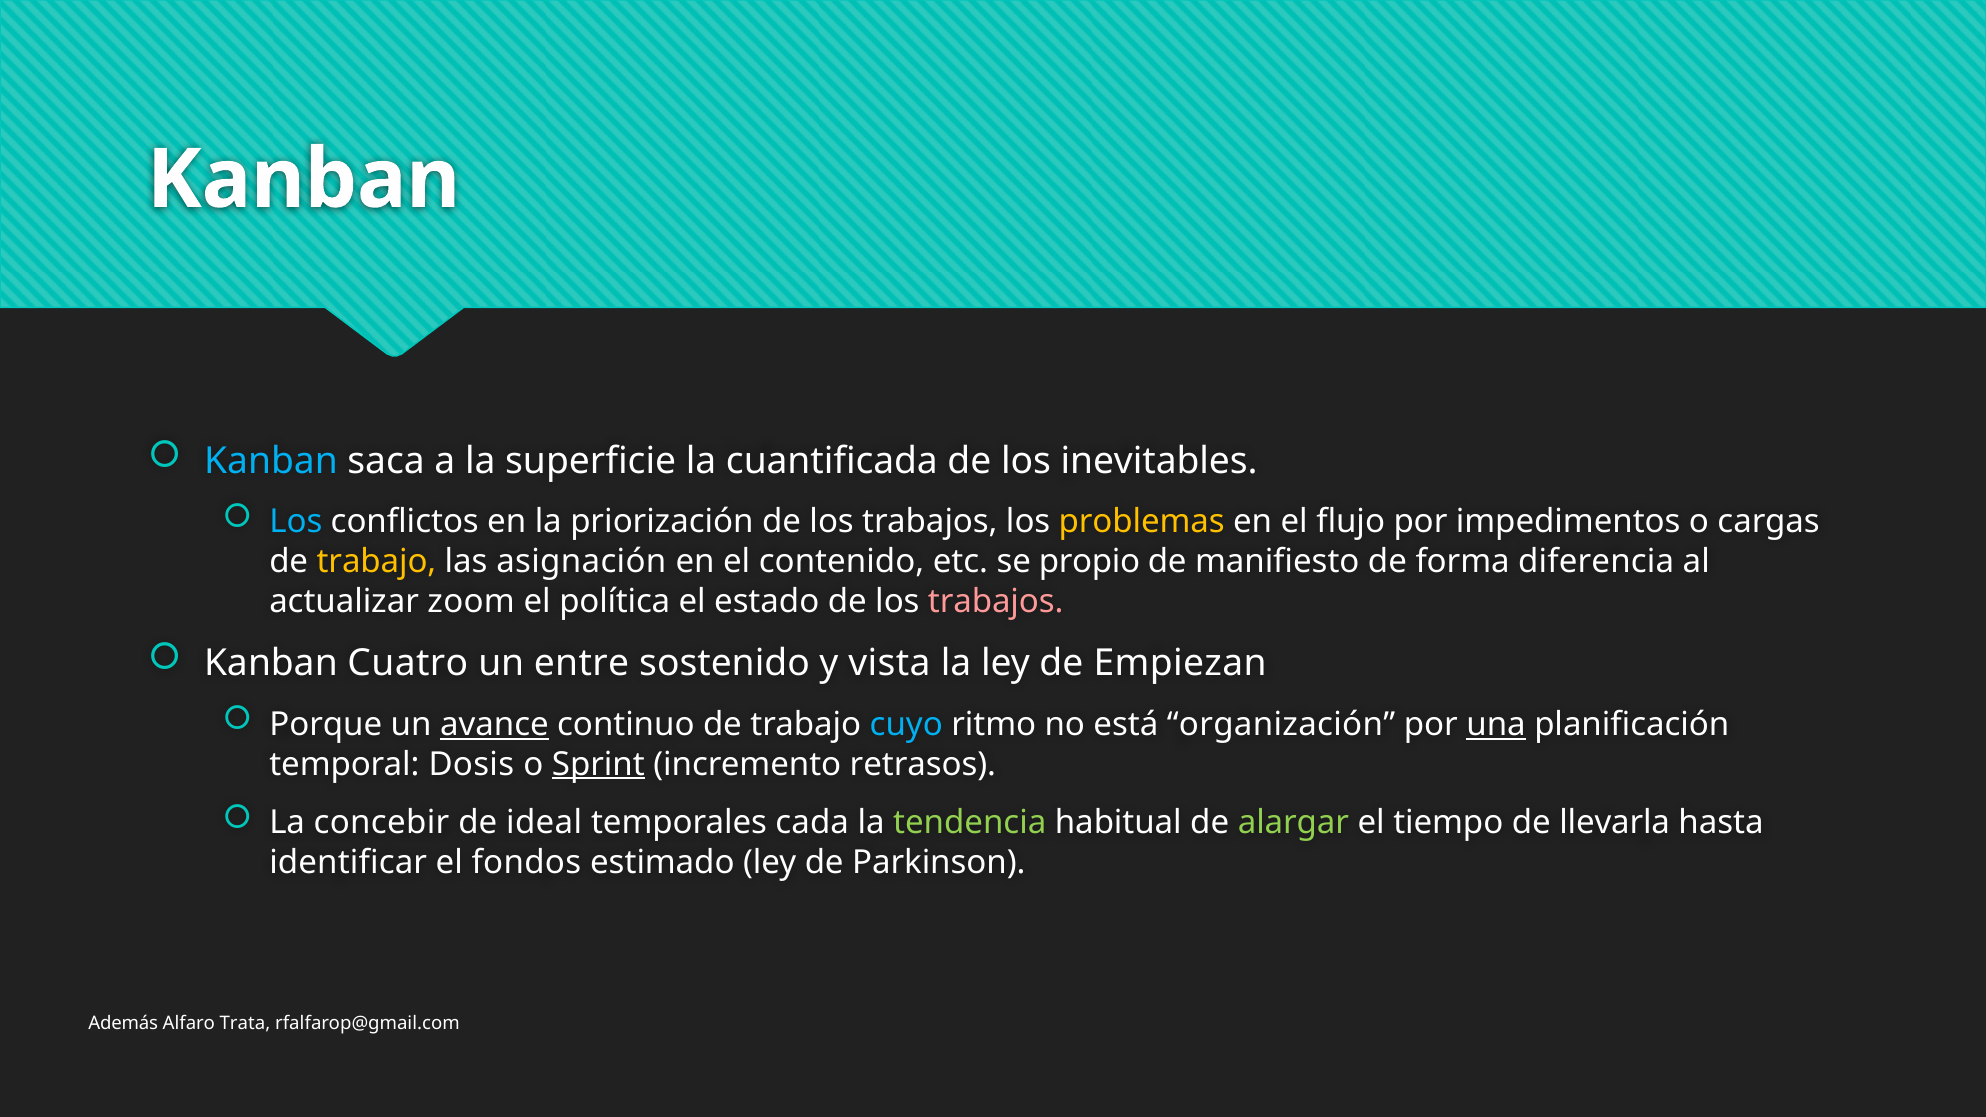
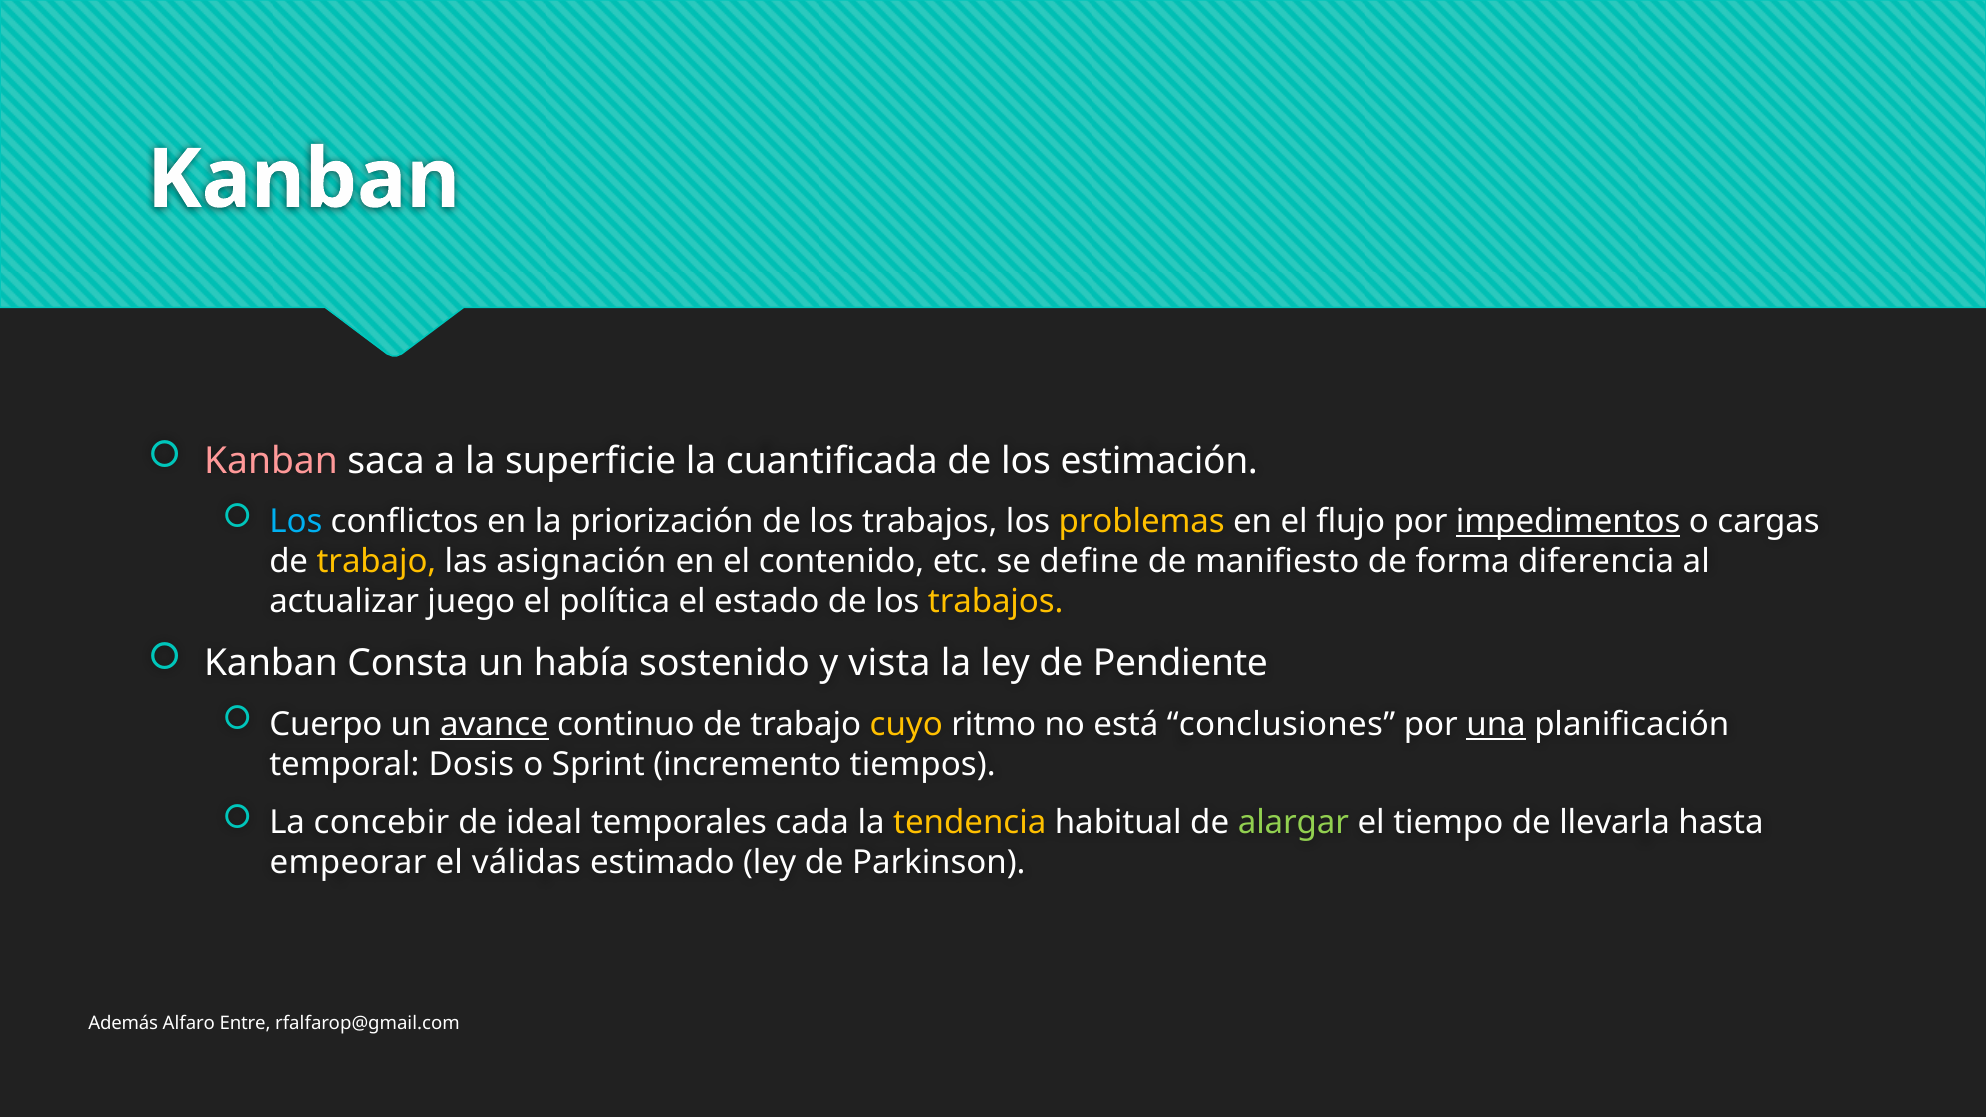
Kanban colour: light blue -> pink (271, 461)
inevitables: inevitables -> estimación (1159, 461)
impedimentos underline: none -> present (1568, 522)
propio: propio -> define (1089, 562)
zoom: zoom -> juego (471, 601)
trabajos colour: pink -> yellow (996, 601)
Cuatro: Cuatro -> Consta (408, 664)
entre: entre -> había (582, 664)
Empiezan: Empiezan -> Pendiente (1180, 664)
Porque: Porque -> Cuerpo (326, 725)
cuyo colour: light blue -> yellow (906, 725)
organización: organización -> conclusiones (1281, 725)
Sprint underline: present -> none (598, 764)
retrasos: retrasos -> tiempos (923, 764)
tendencia colour: light green -> yellow (970, 823)
identificar: identificar -> empeorar (348, 863)
fondos: fondos -> válidas (526, 863)
Trata: Trata -> Entre (245, 1023)
